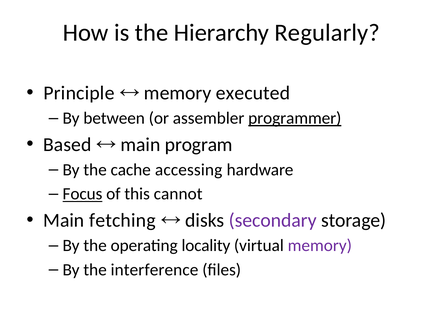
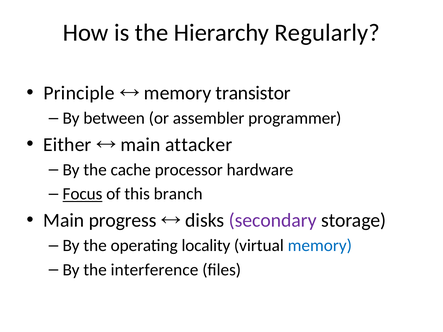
executed: executed -> transistor (253, 93)
programmer underline: present -> none (295, 118)
Based: Based -> Either (67, 145)
program: program -> attacker (199, 145)
accessing: accessing -> processor (189, 170)
cannot: cannot -> branch (178, 194)
fetching: fetching -> progress (123, 220)
memory colour: purple -> blue (320, 246)
